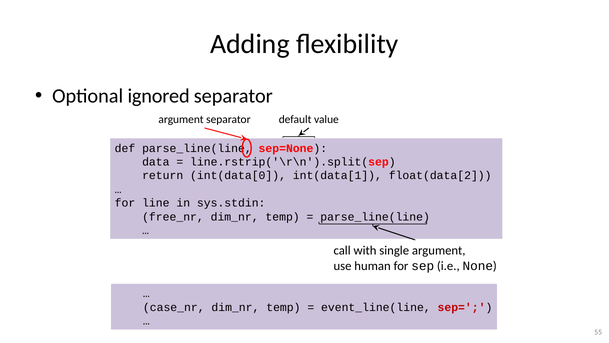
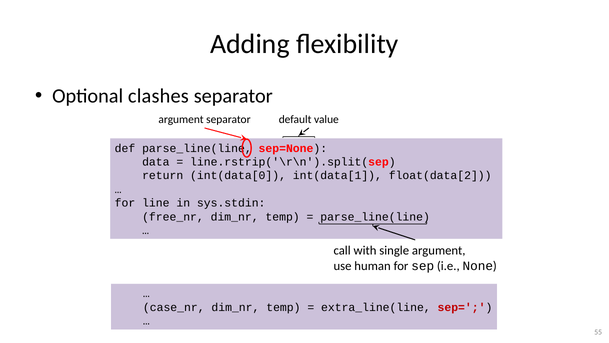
ignored: ignored -> clashes (158, 96)
event_line(line: event_line(line -> extra_line(line (376, 307)
